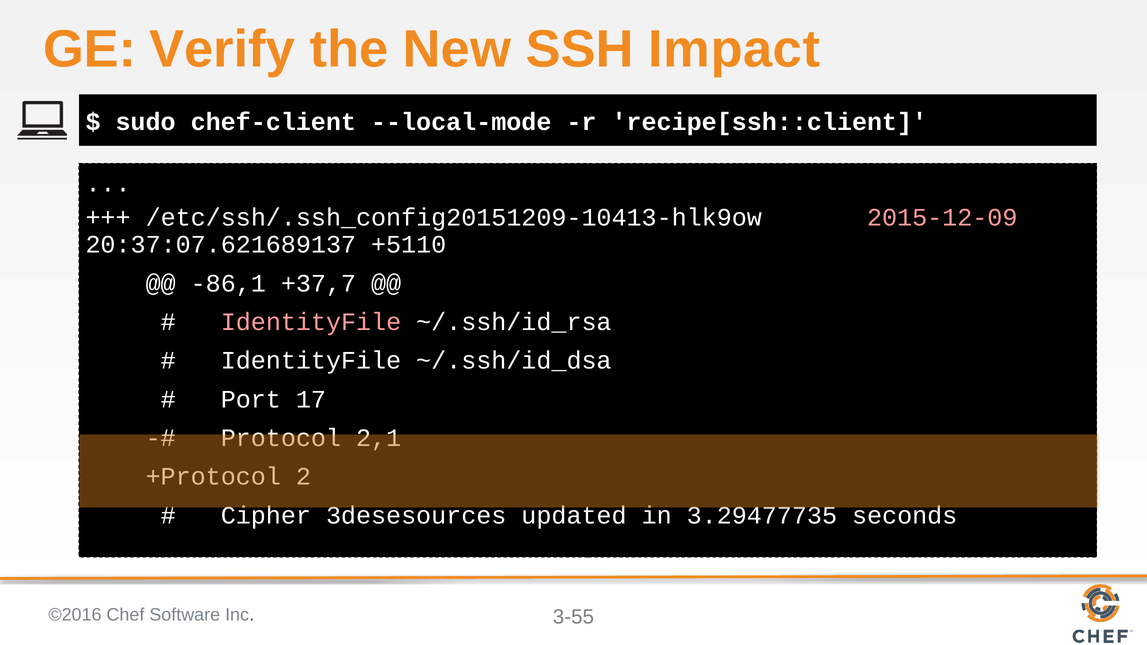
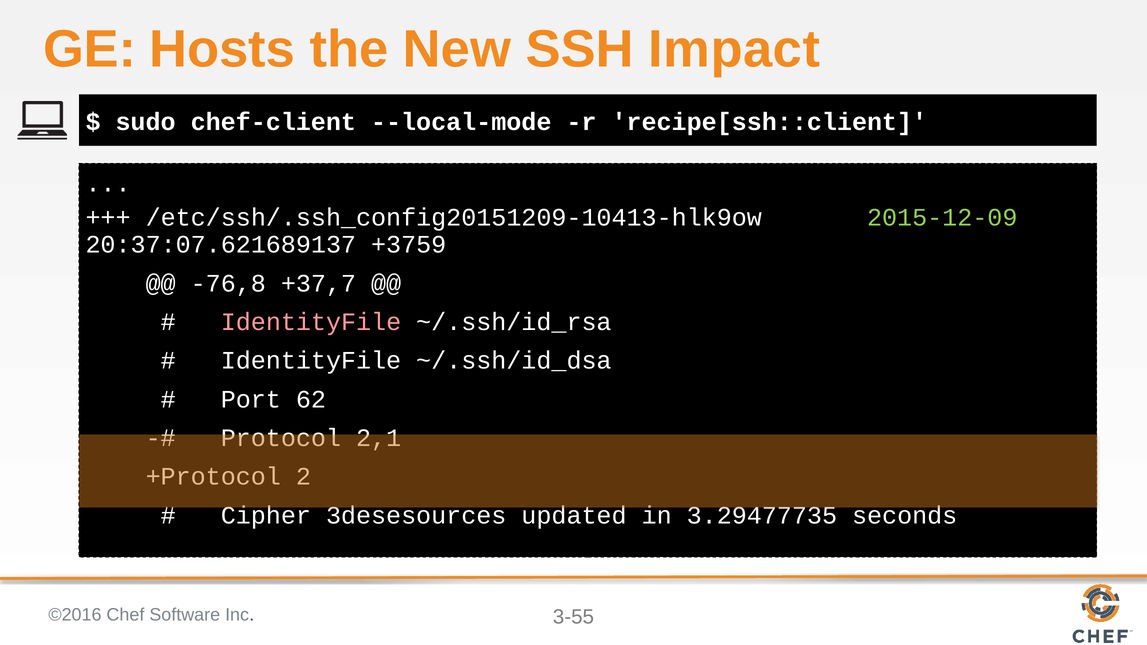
Verify: Verify -> Hosts (222, 50)
2015-12-09 colour: pink -> light green (942, 218)
+5110: +5110 -> +3759 (409, 245)
-86,1: -86,1 -> -76,8 (228, 283)
17: 17 -> 62 (311, 399)
